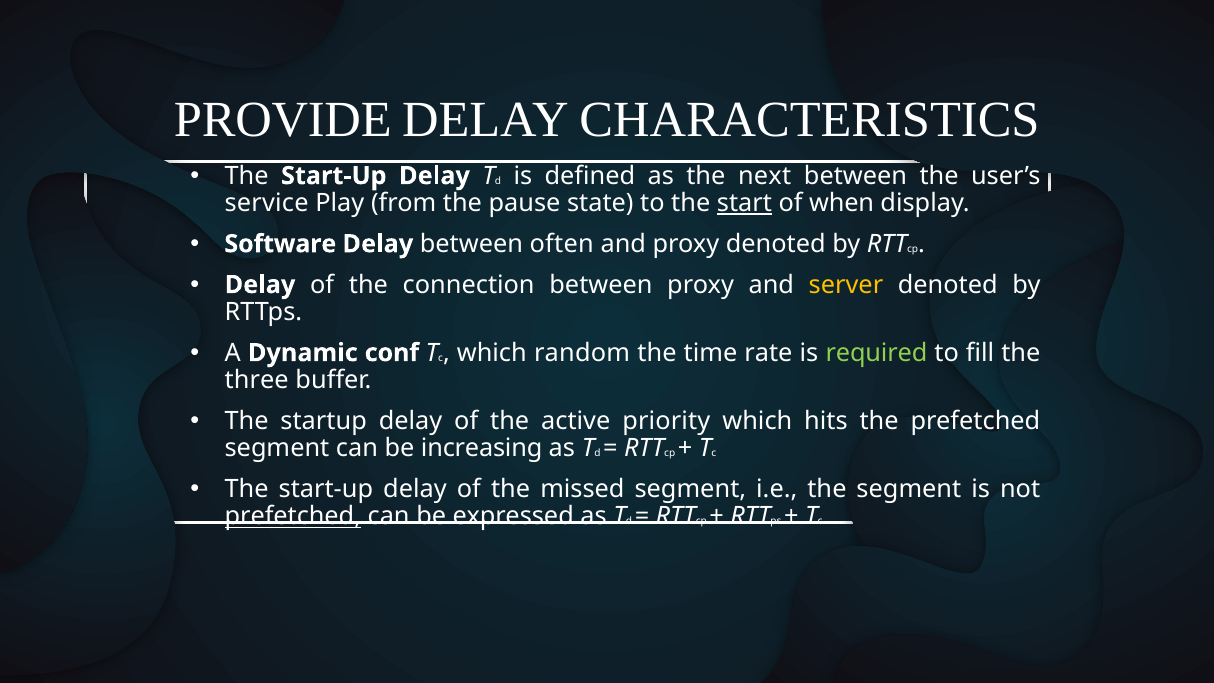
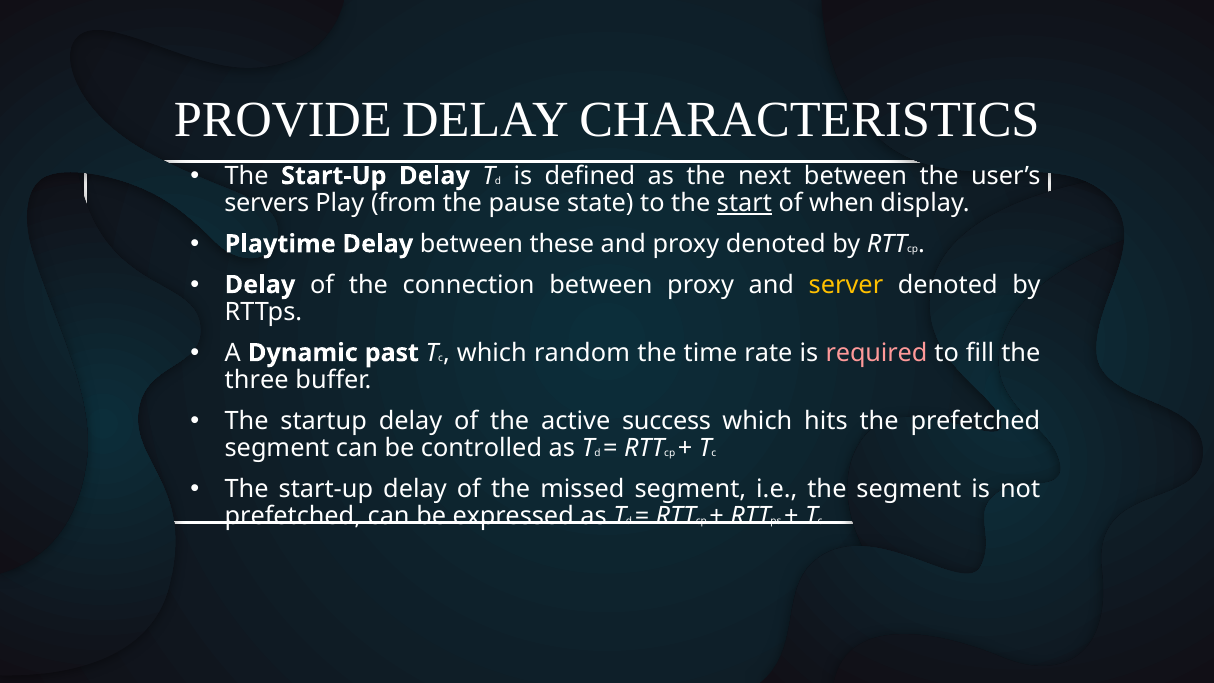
service: service -> servers (267, 203)
Software: Software -> Playtime (280, 244)
often: often -> these (562, 244)
conf: conf -> past (392, 353)
required colour: light green -> pink (876, 353)
priority: priority -> success (667, 421)
increasing: increasing -> controlled (482, 448)
prefetched underline: present -> none (293, 516)
